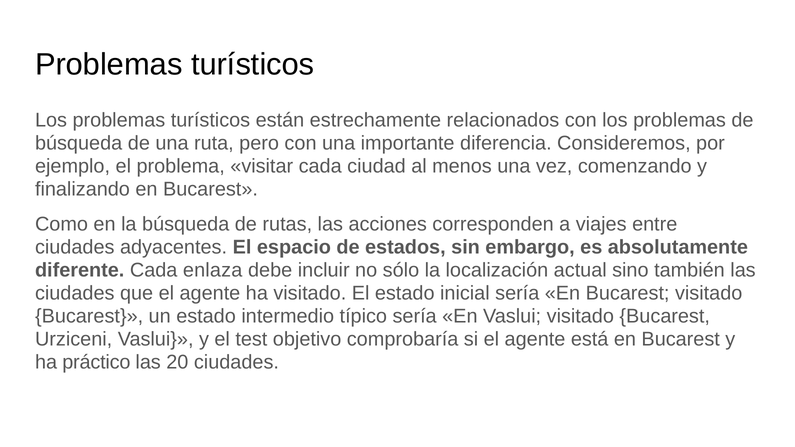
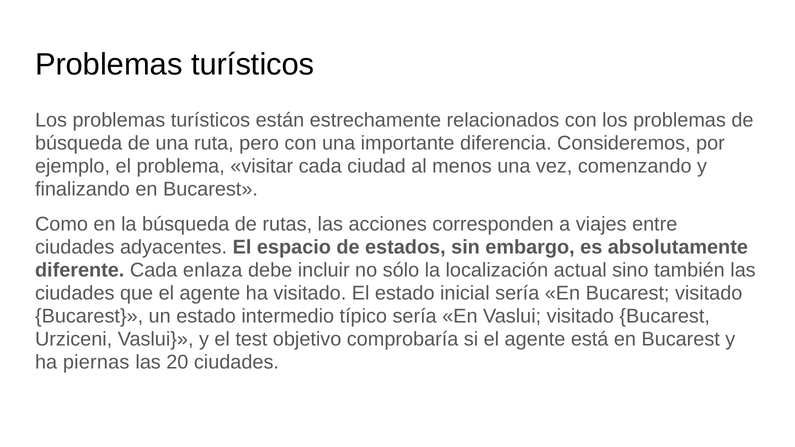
práctico: práctico -> piernas (96, 362)
